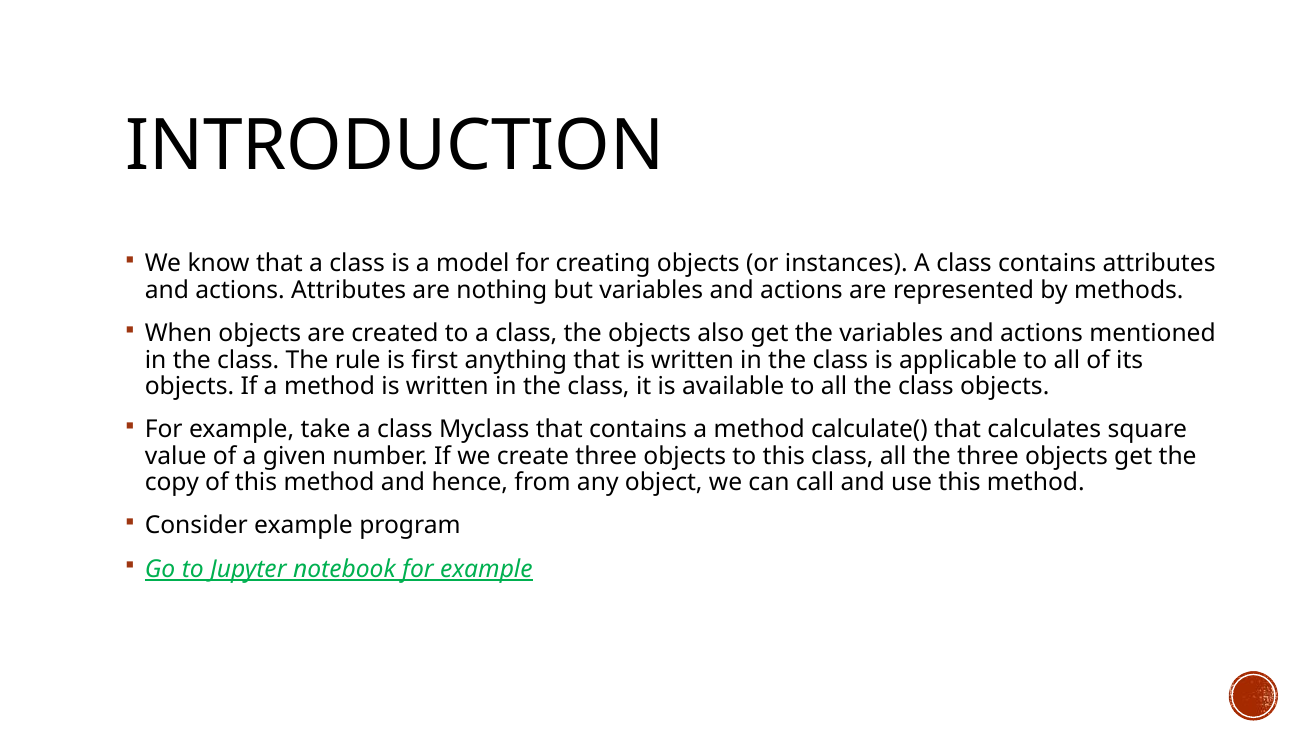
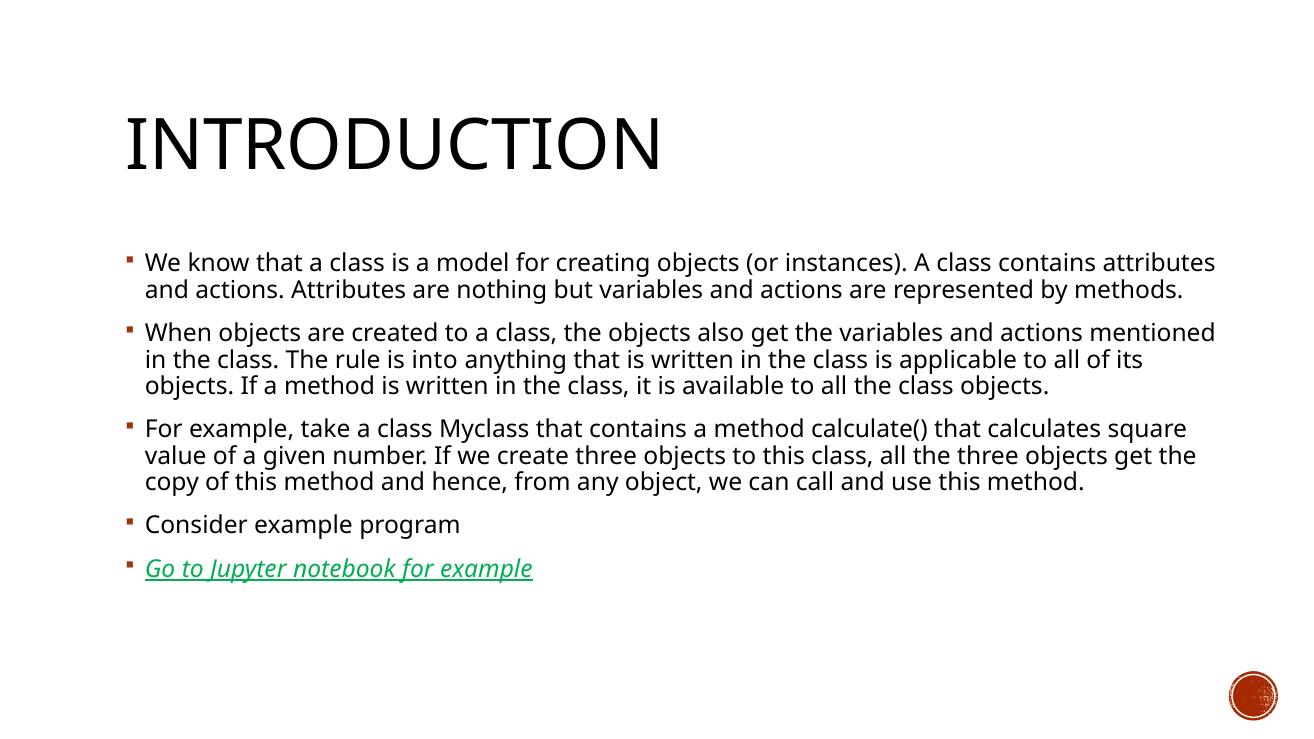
first: first -> into (435, 360)
